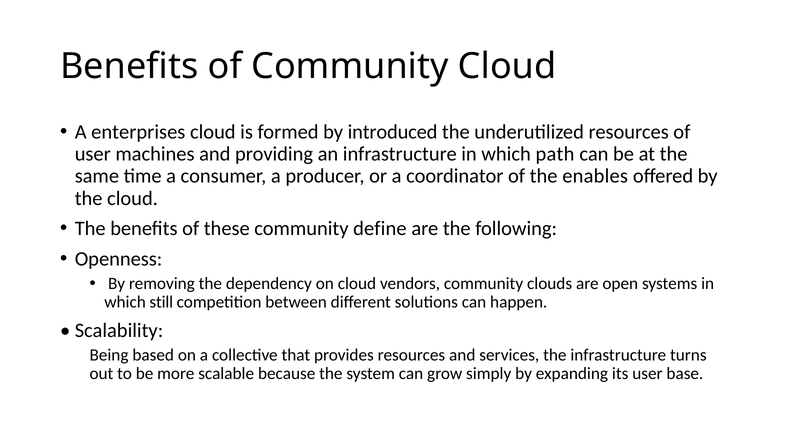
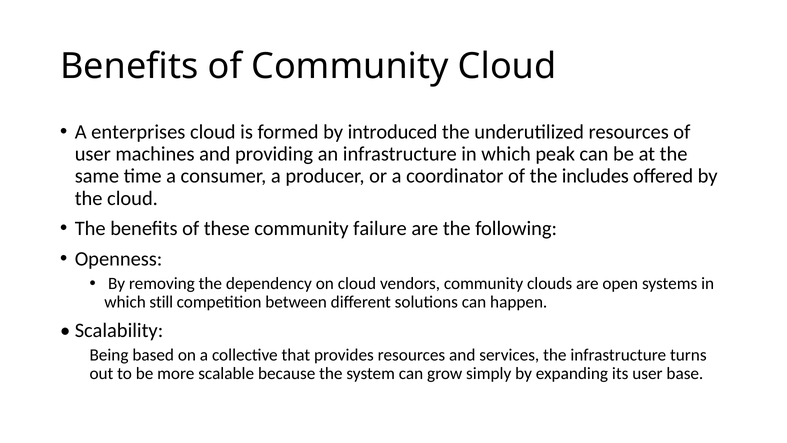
path: path -> peak (555, 154)
enables: enables -> includes (595, 176)
define: define -> failure (380, 228)
